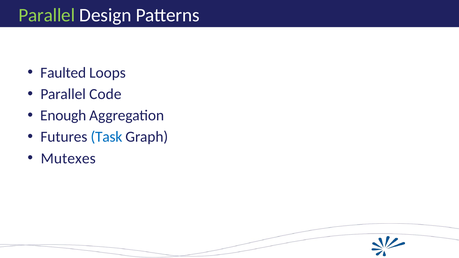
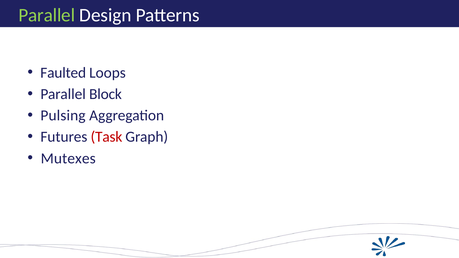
Code: Code -> Block (105, 94)
Enough: Enough -> Pulsing (63, 116)
Task colour: blue -> red (106, 137)
